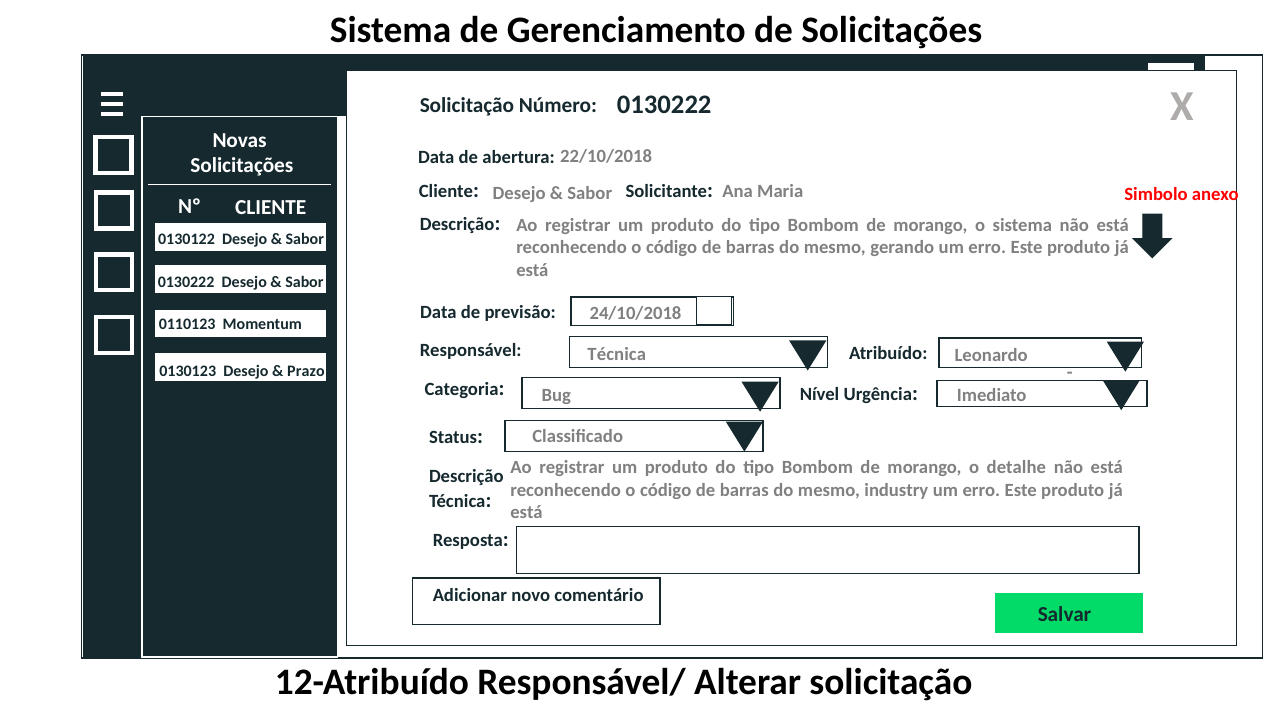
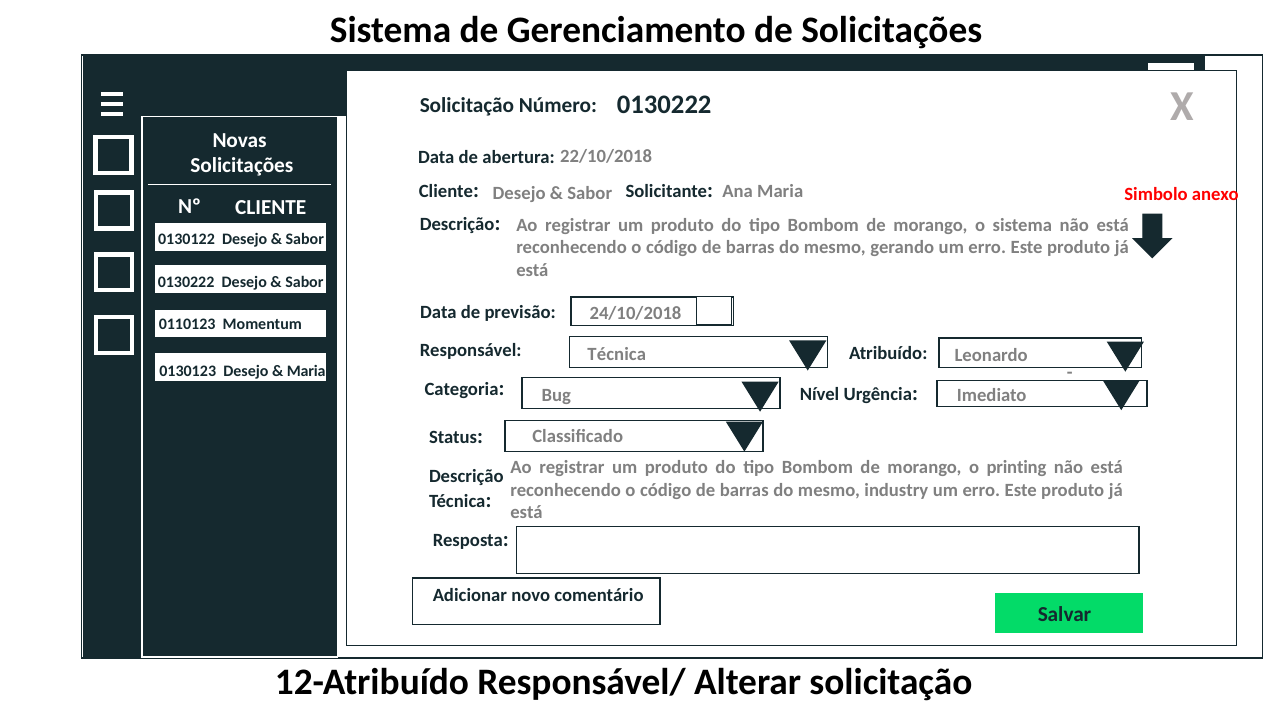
Prazo: Prazo -> Maria (306, 371)
detalhe: detalhe -> printing (1017, 468)
